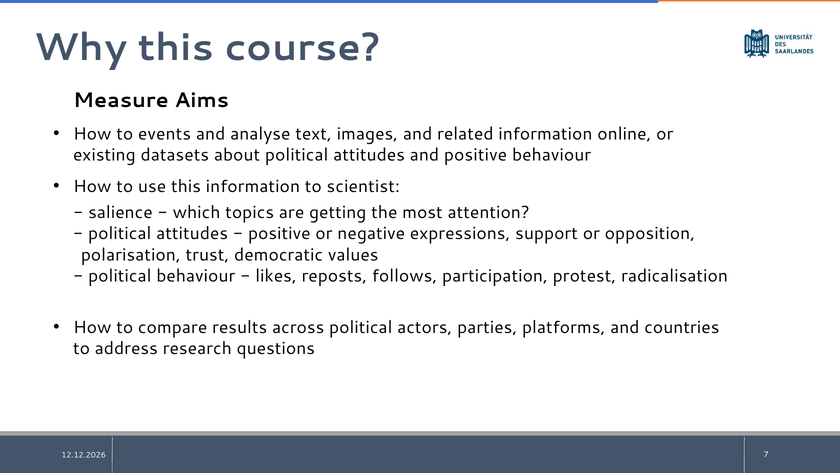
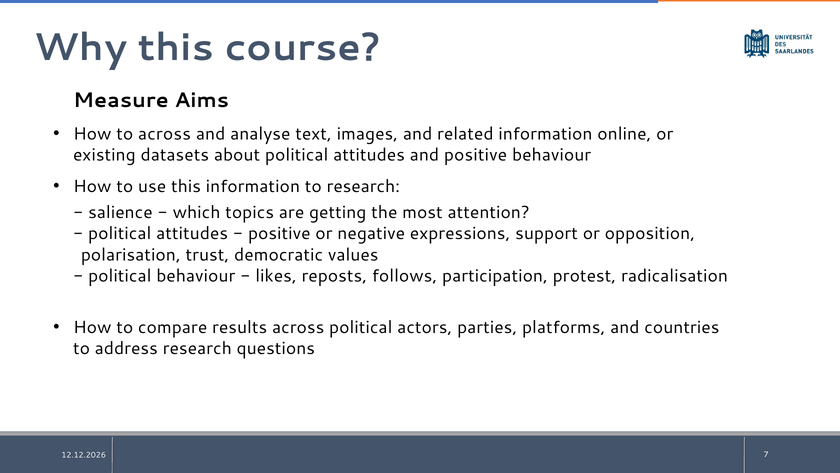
to events: events -> across (165, 134)
to scientist: scientist -> research (363, 186)
